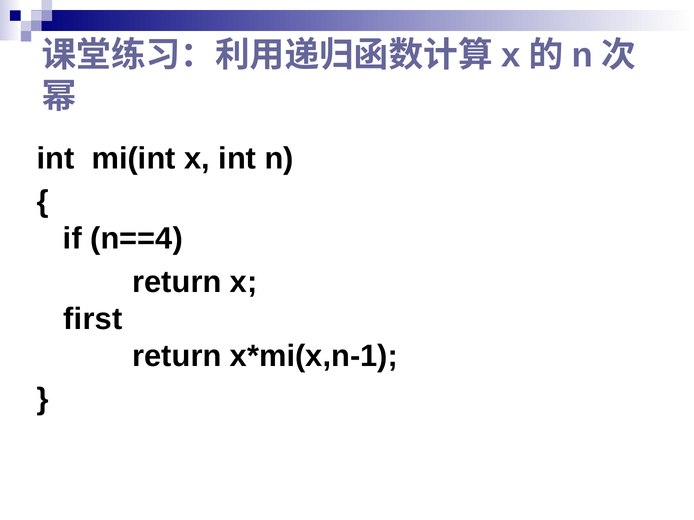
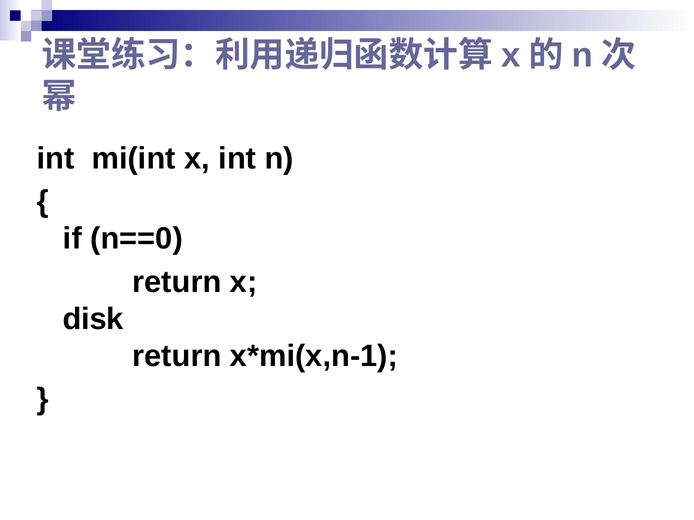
n==4: n==4 -> n==0 (137, 239)
first: first -> disk (93, 319)
